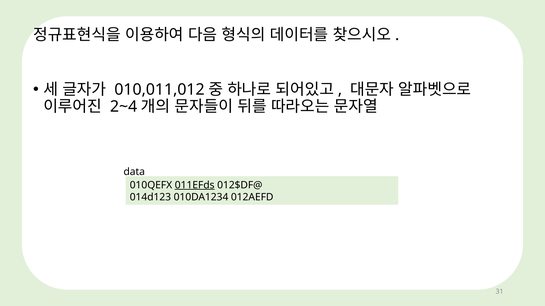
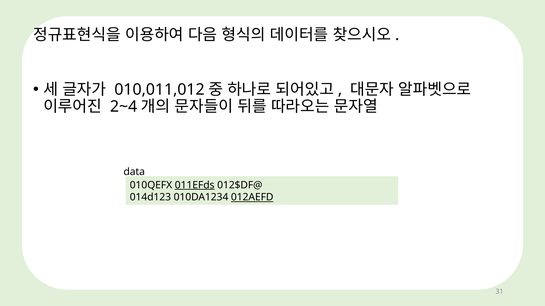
012AEFD underline: none -> present (252, 198)
